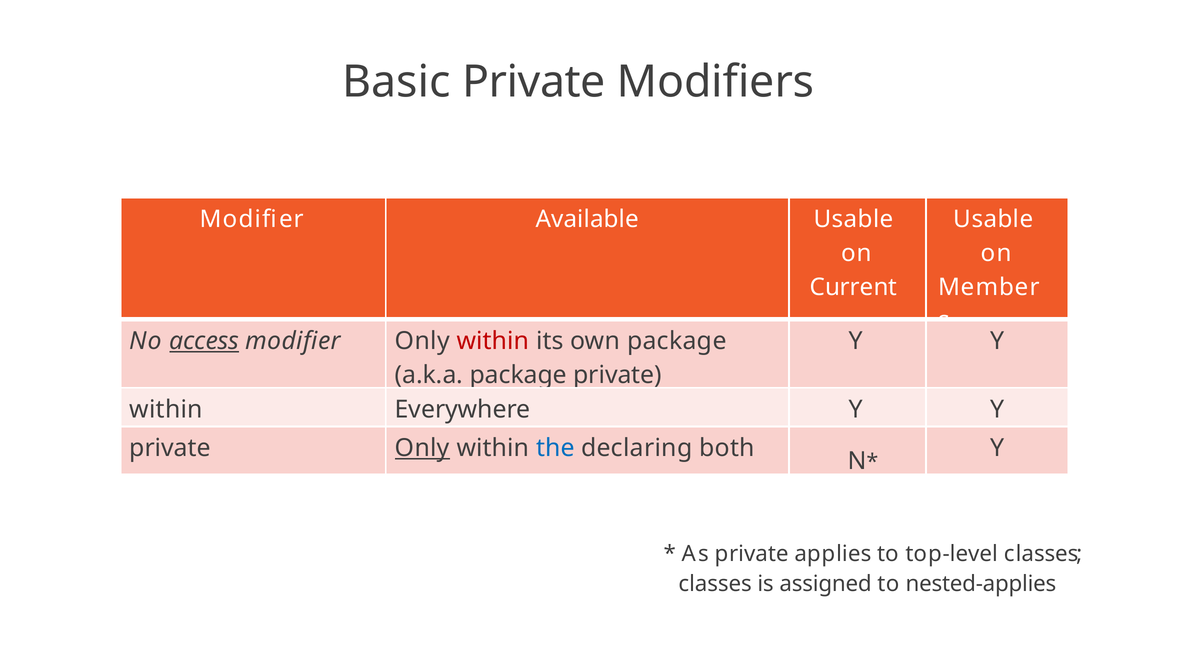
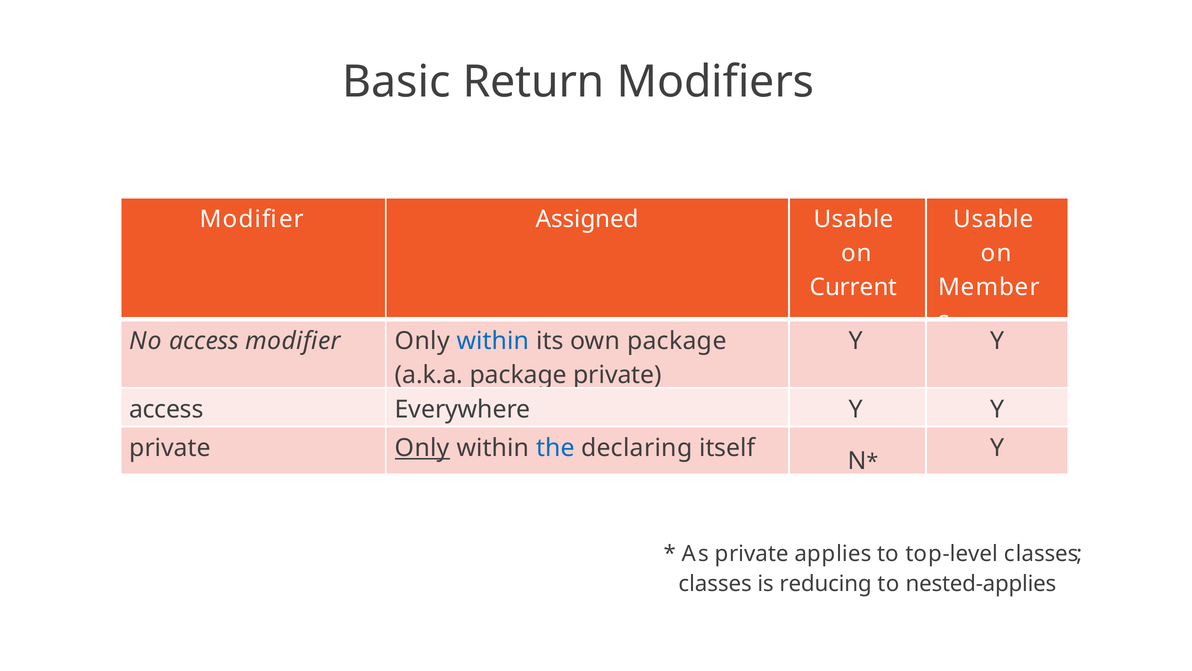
Basic Private: Private -> Return (534, 82)
Available: Available -> Assigned (587, 219)
access underline: present -> none (204, 341)
within colour: red -> blue (493, 341)
within: within -> access (166, 409)
both: both -> itself (727, 448)
assigned: assigned -> reducing (826, 583)
